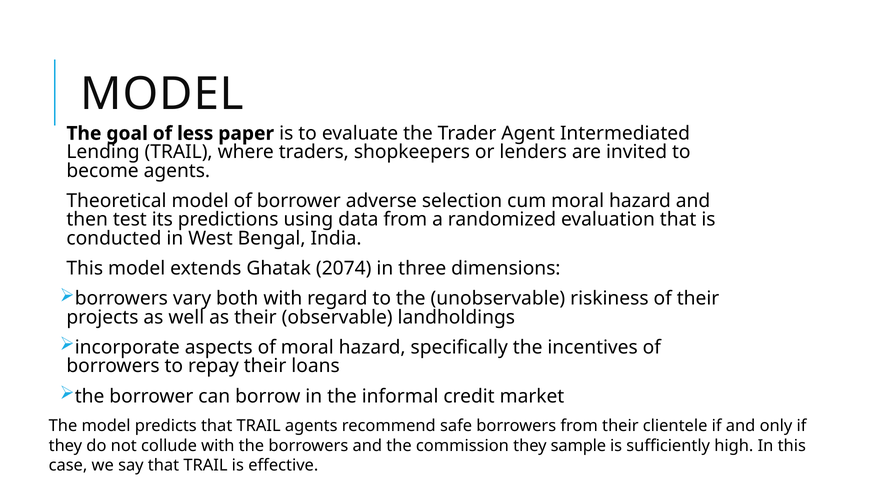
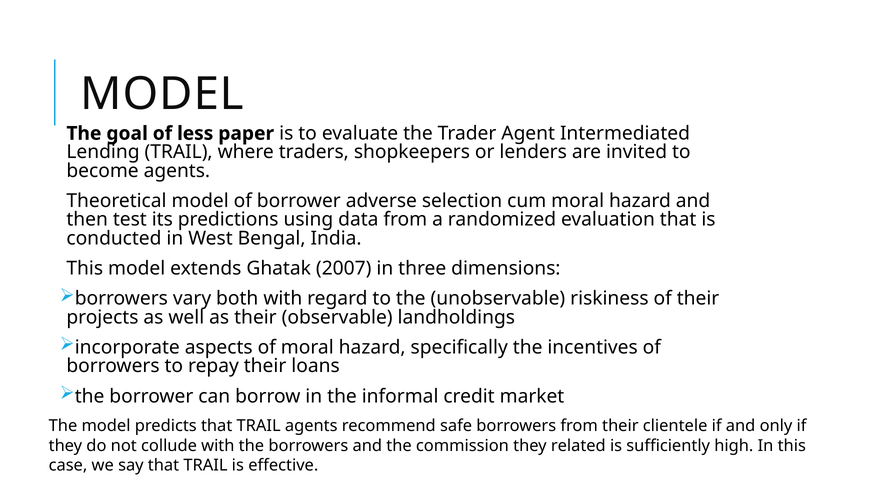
2074: 2074 -> 2007 (344, 268)
sample: sample -> related (578, 446)
